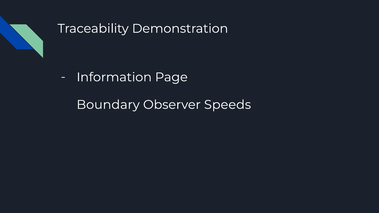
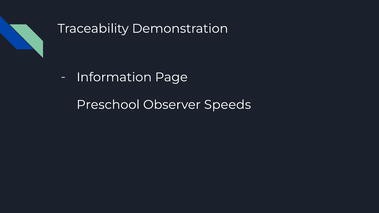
Boundary: Boundary -> Preschool (108, 105)
